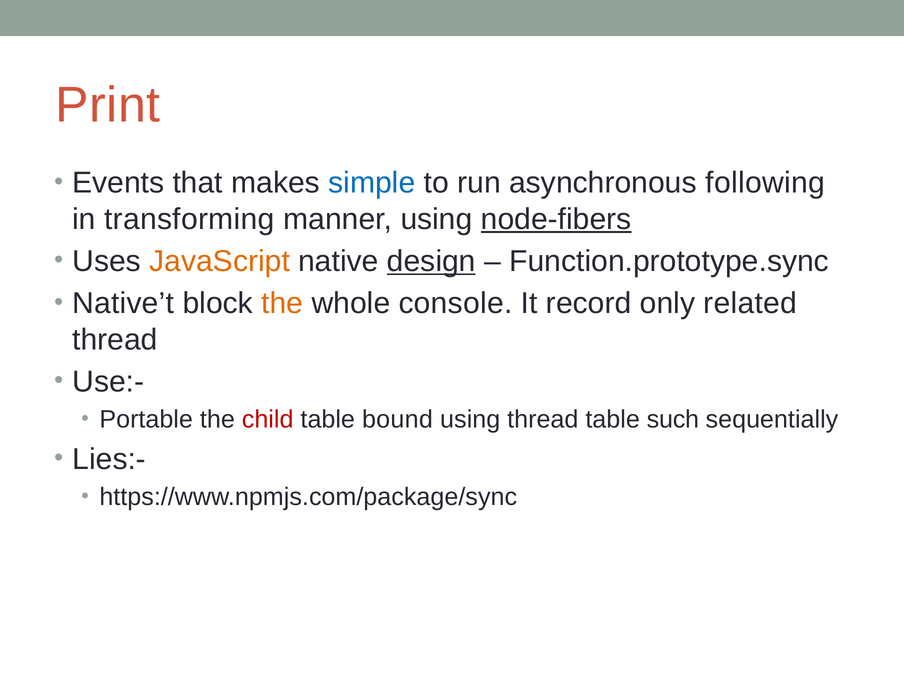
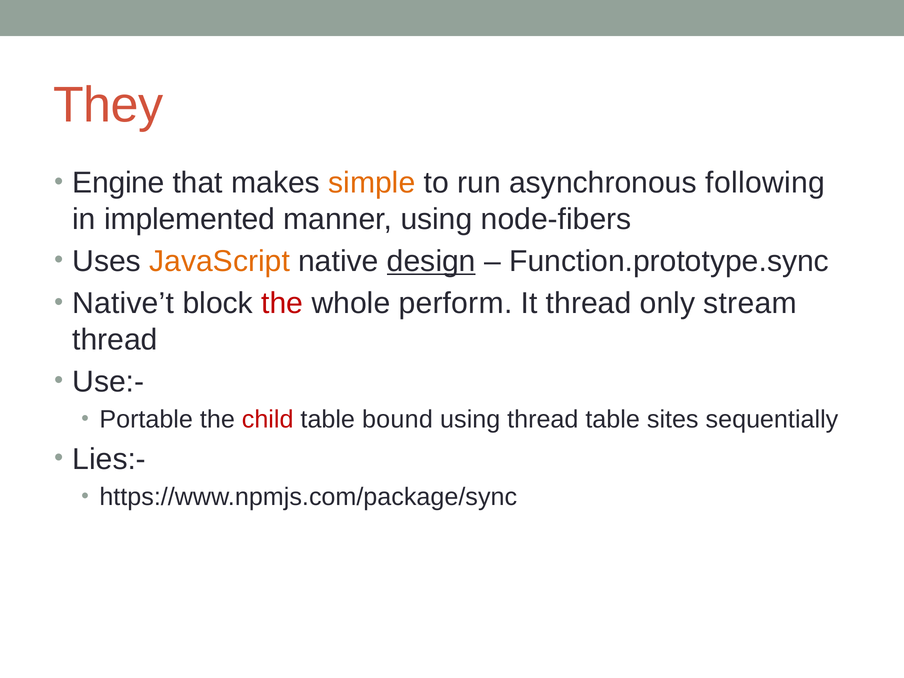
Print: Print -> They (108, 105)
Events: Events -> Engine (118, 183)
simple colour: blue -> orange (372, 183)
transforming: transforming -> implemented (190, 219)
node-fibers underline: present -> none (556, 219)
the colour: orange -> red (282, 303)
console: console -> perform (456, 303)
It record: record -> thread (589, 303)
related: related -> stream (750, 303)
such: such -> sites (673, 420)
